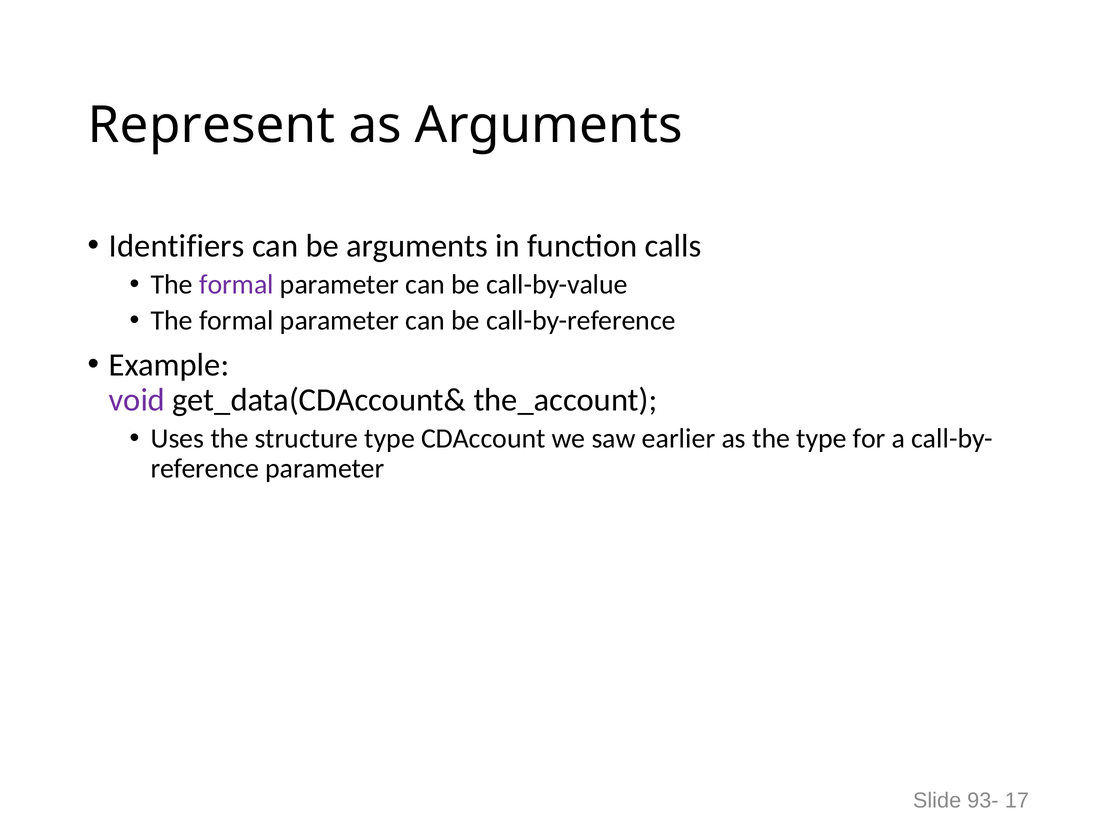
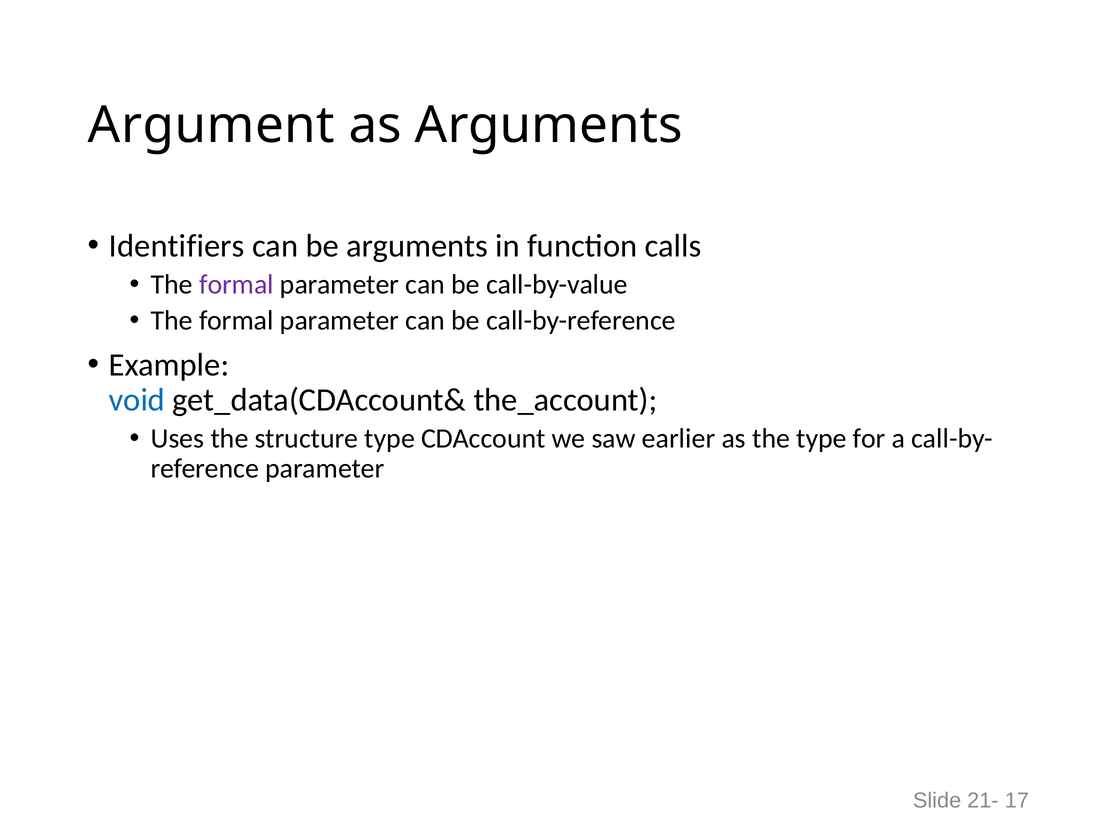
Represent: Represent -> Argument (211, 125)
void colour: purple -> blue (137, 400)
93-: 93- -> 21- (983, 800)
